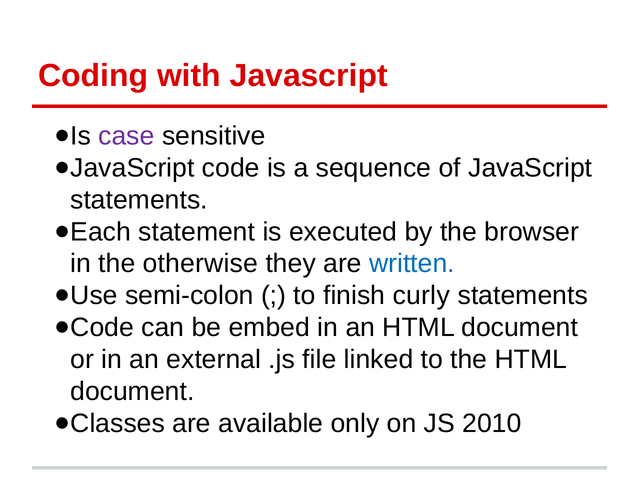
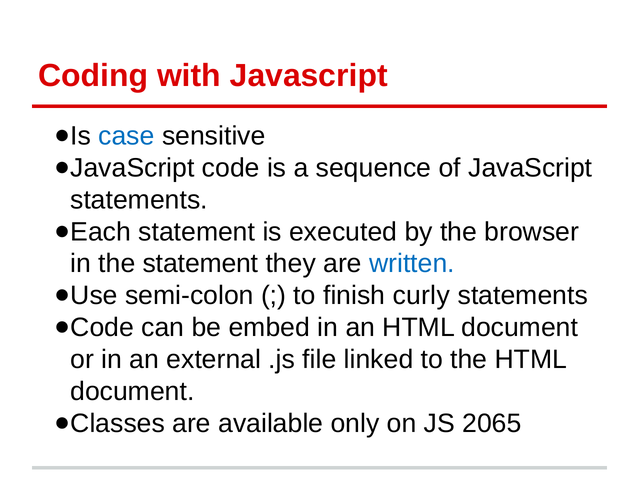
case colour: purple -> blue (126, 136)
the otherwise: otherwise -> statement (201, 264)
2010: 2010 -> 2065 (492, 424)
